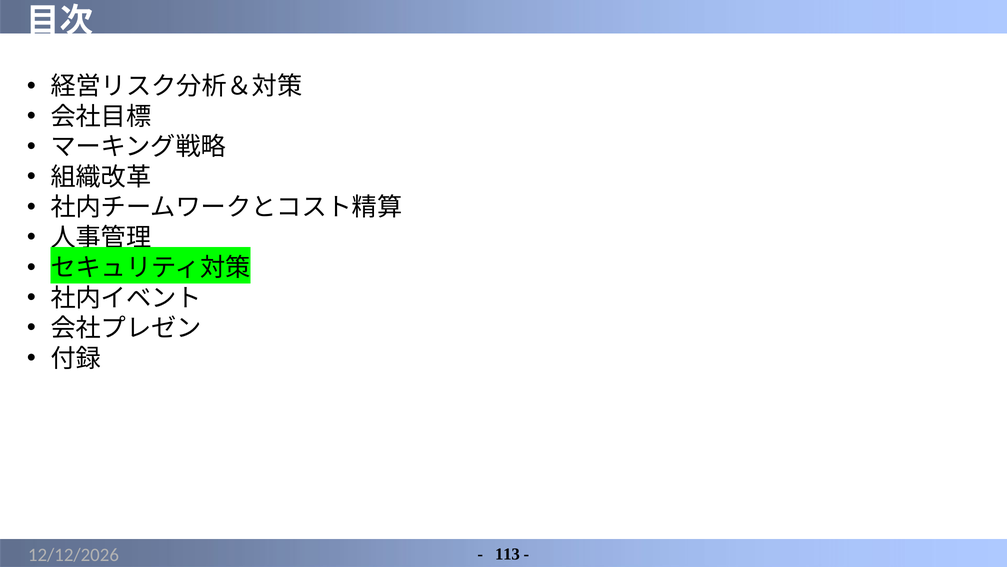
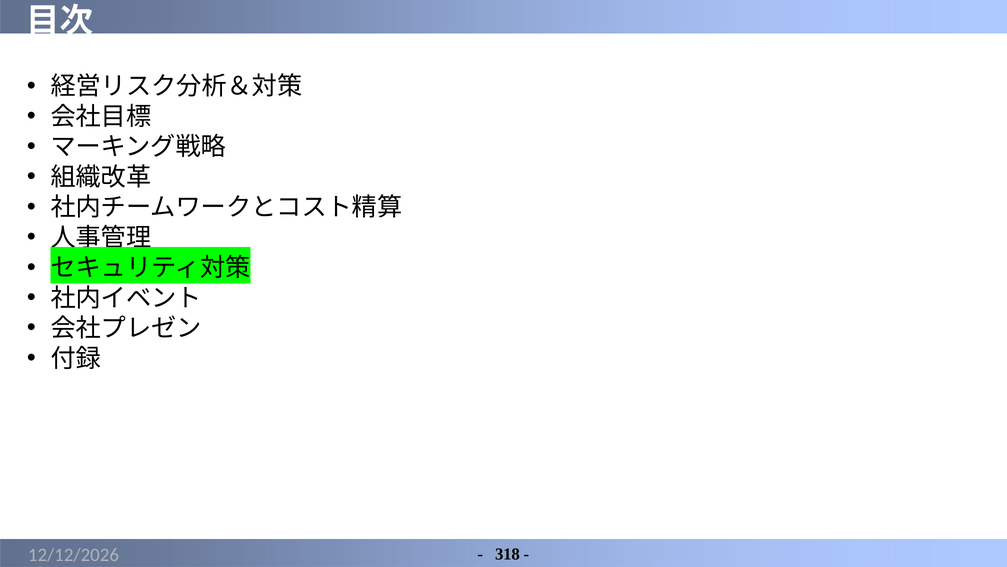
113: 113 -> 318 (507, 554)
